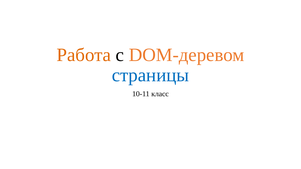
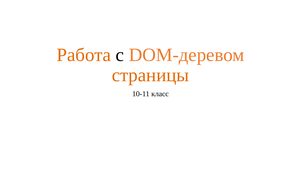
страницы colour: blue -> orange (150, 75)
